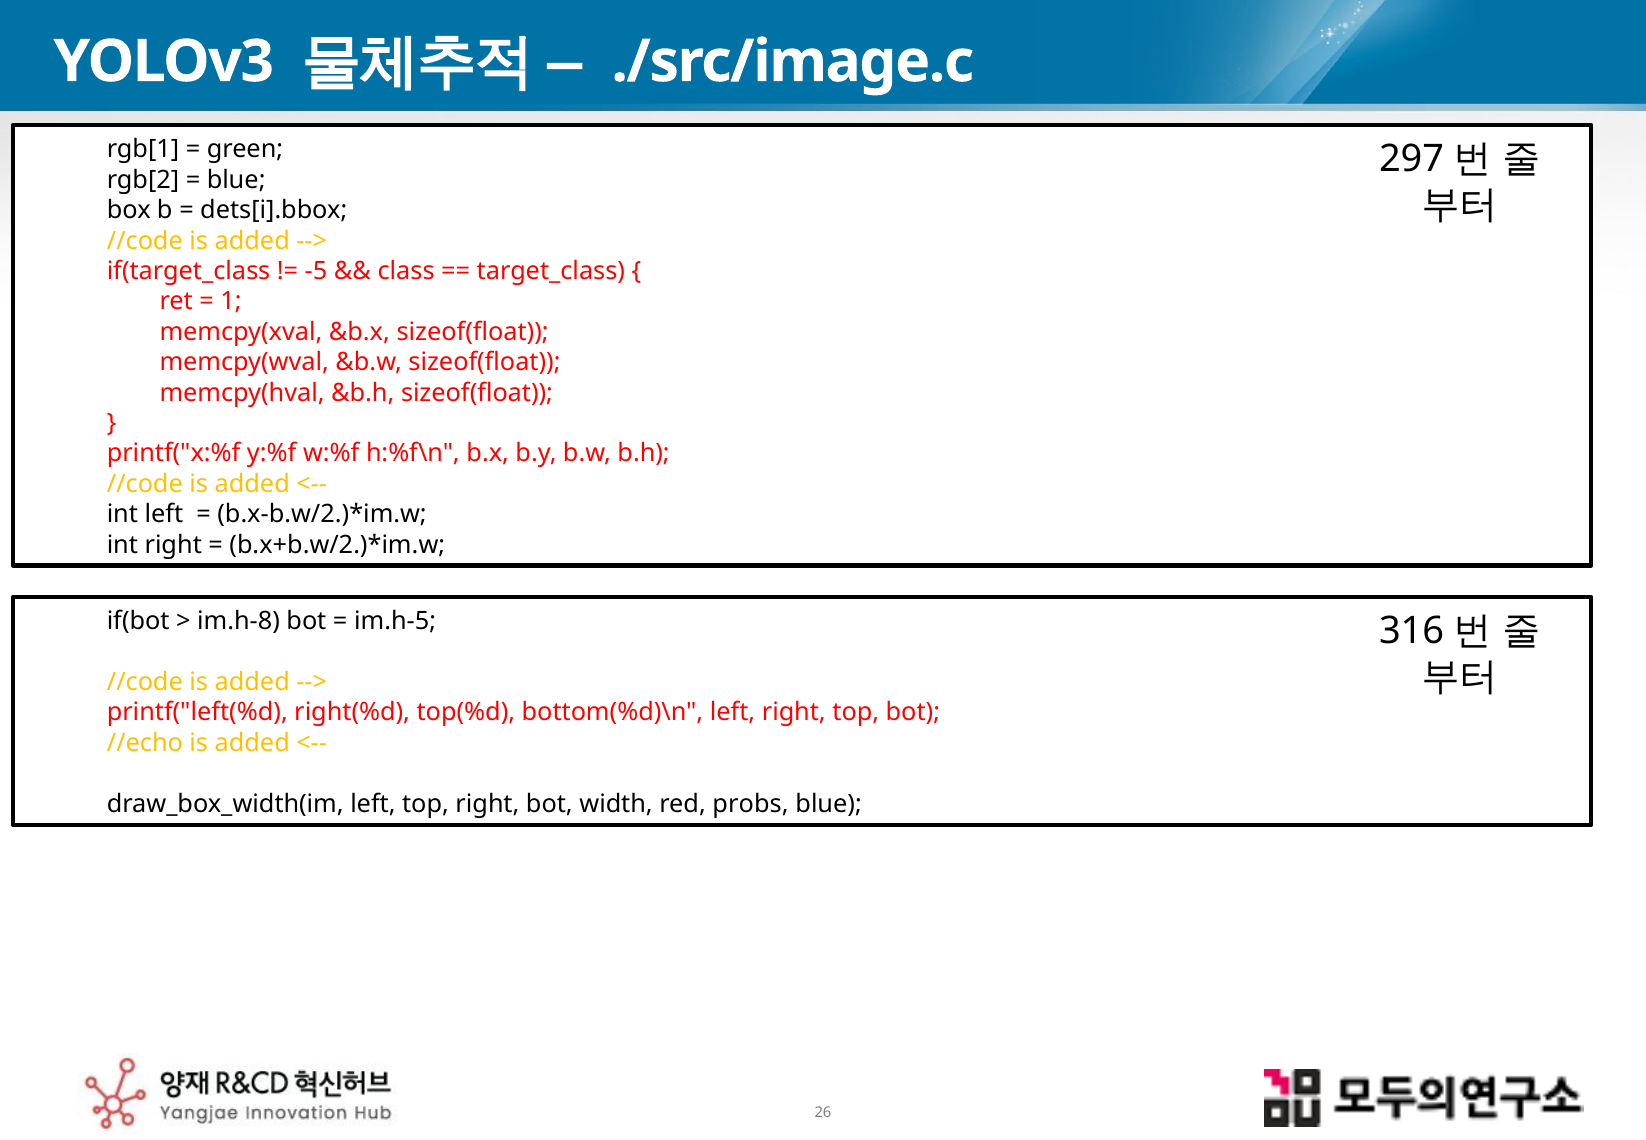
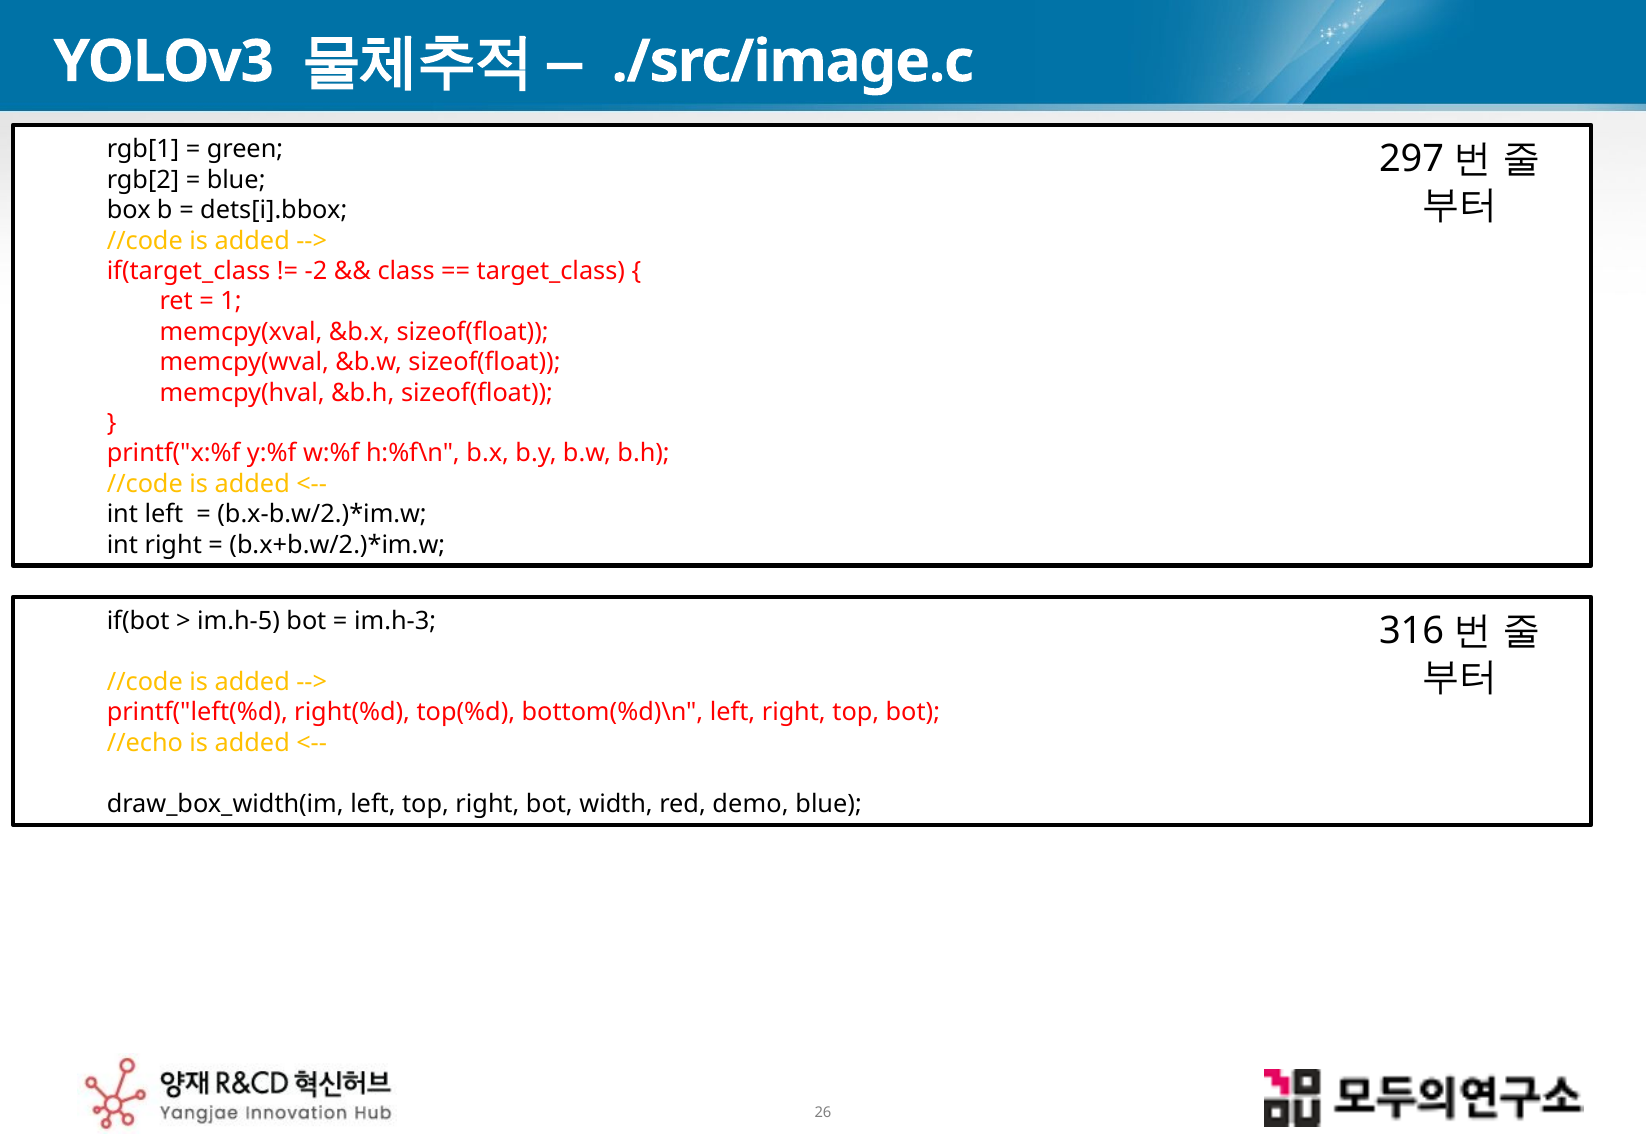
-5: -5 -> -2 (316, 271)
im.h-8: im.h-8 -> im.h-5 (238, 621)
im.h-5: im.h-5 -> im.h-3 (395, 621)
probs: probs -> demo (751, 803)
